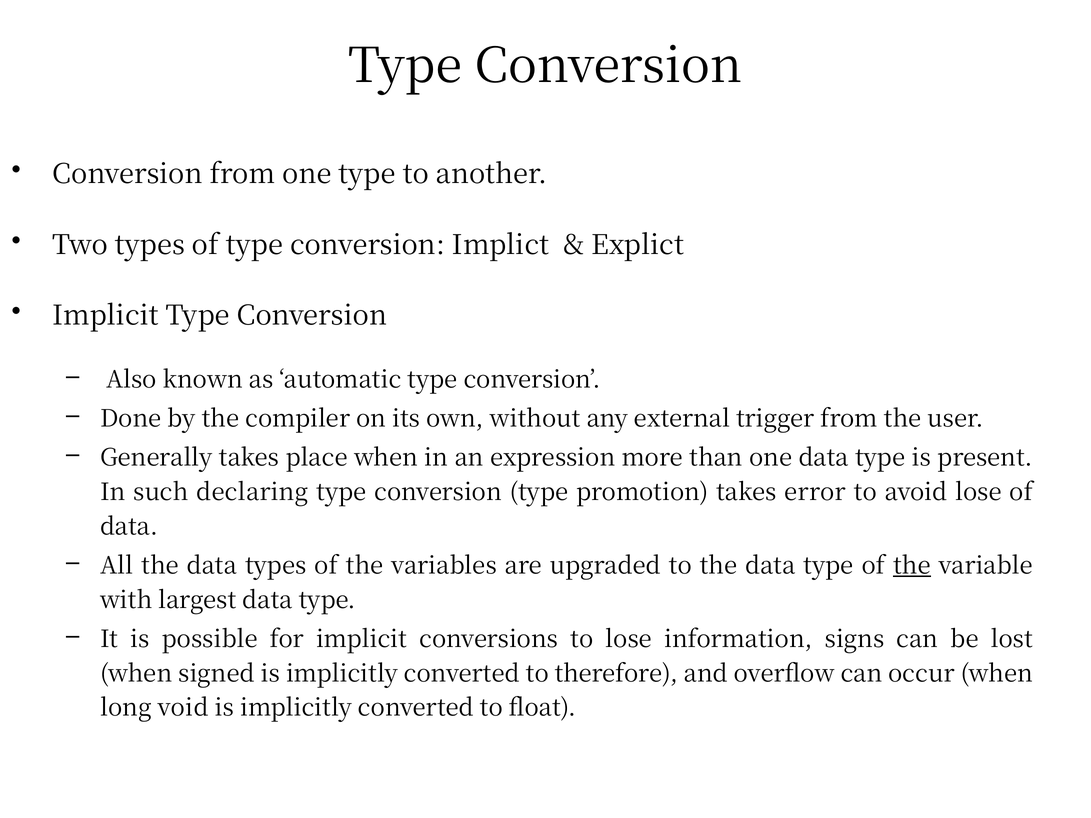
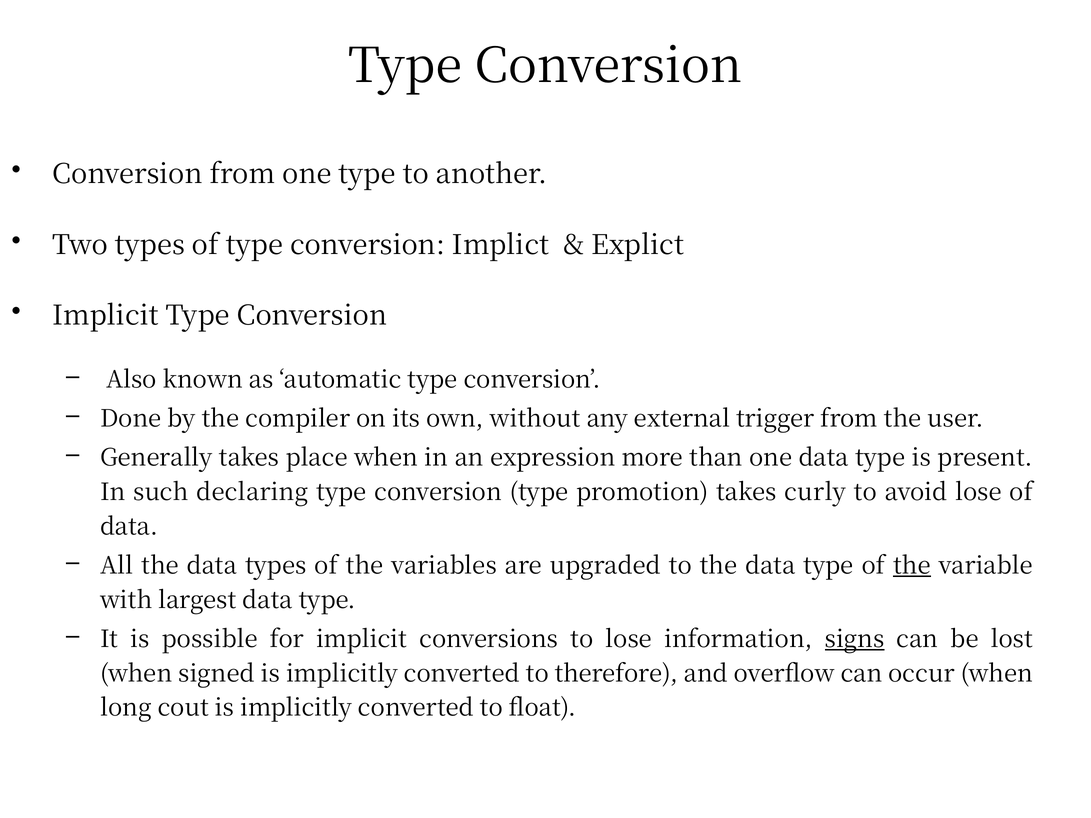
error: error -> curly (815, 493)
signs underline: none -> present (855, 639)
void: void -> cout (183, 708)
